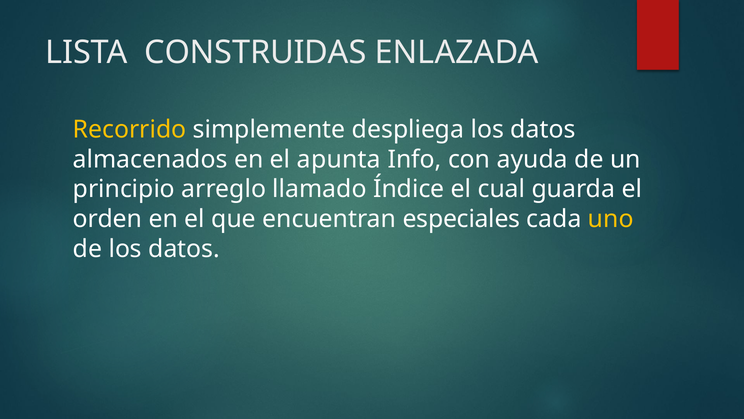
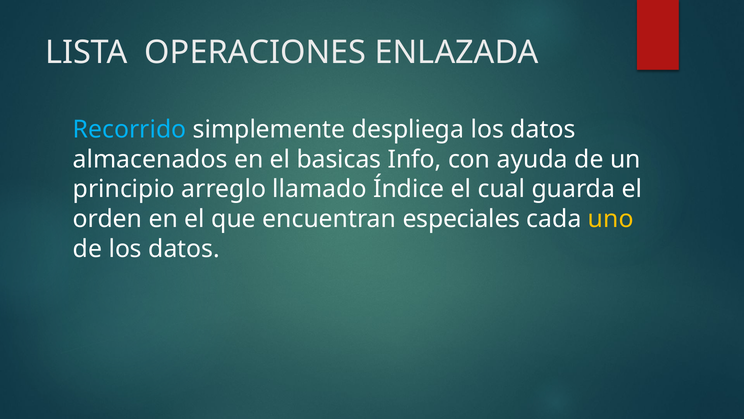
CONSTRUIDAS: CONSTRUIDAS -> OPERACIONES (255, 52)
Recorrido colour: yellow -> light blue (130, 129)
apunta: apunta -> basicas (339, 159)
